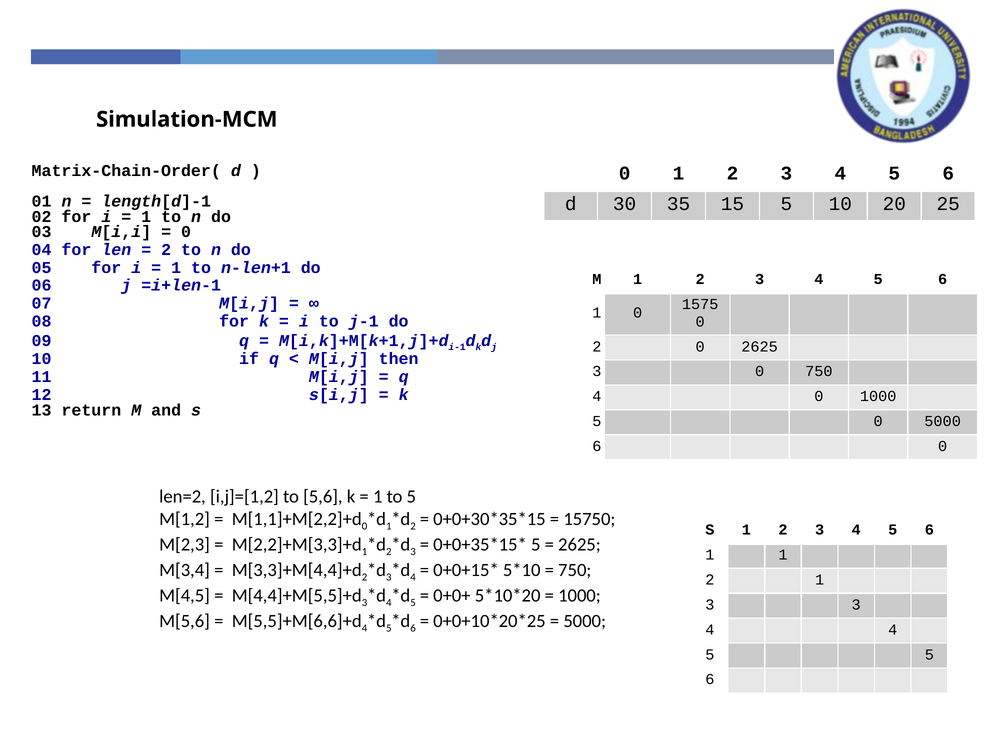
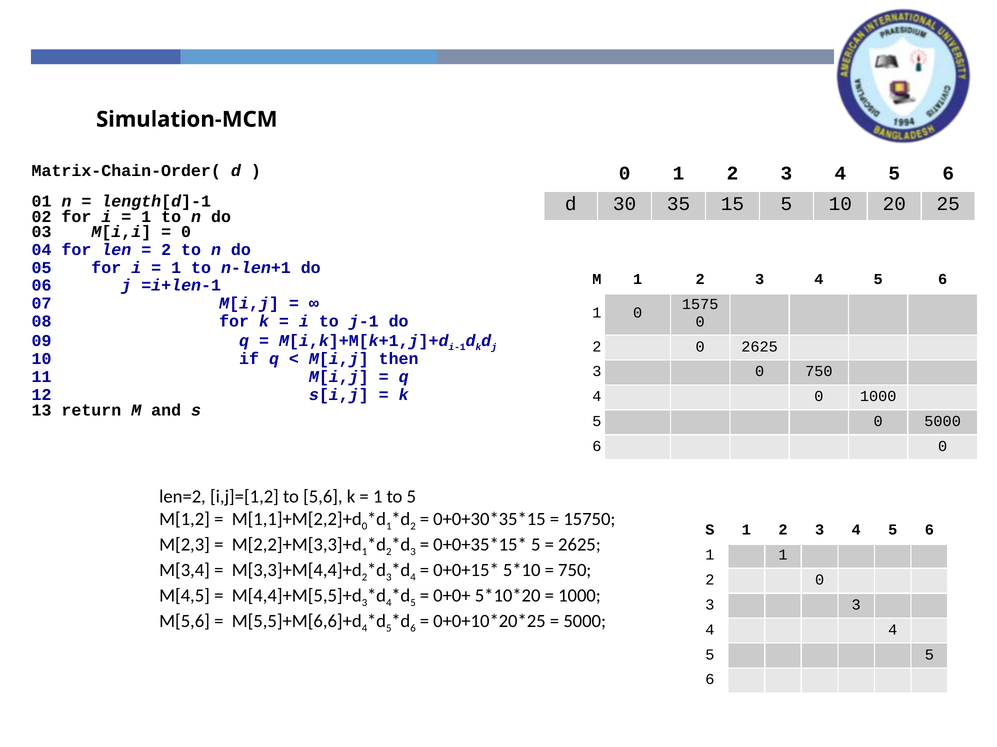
1: 1 -> 0 (820, 580)
